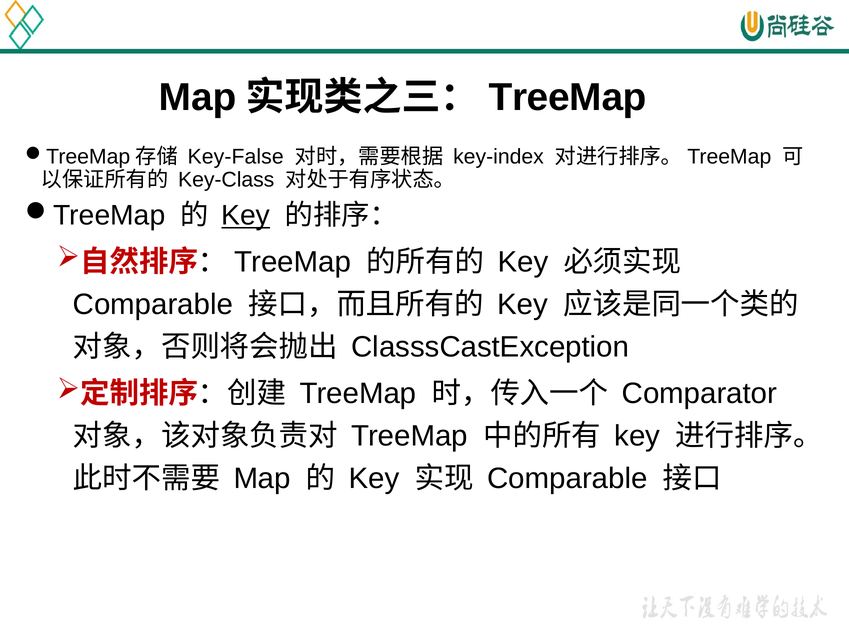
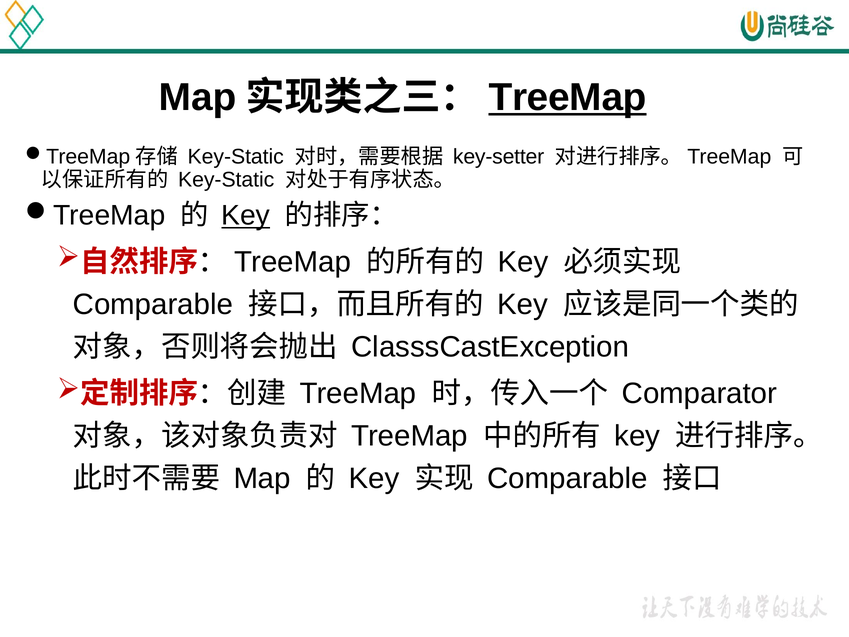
TreeMap underline: none -> present (568, 97)
Key-False: Key-False -> Key-Static (236, 157)
key-index: key-index -> key-setter (499, 157)
Key-Class: Key-Class -> Key-Static (226, 180)
